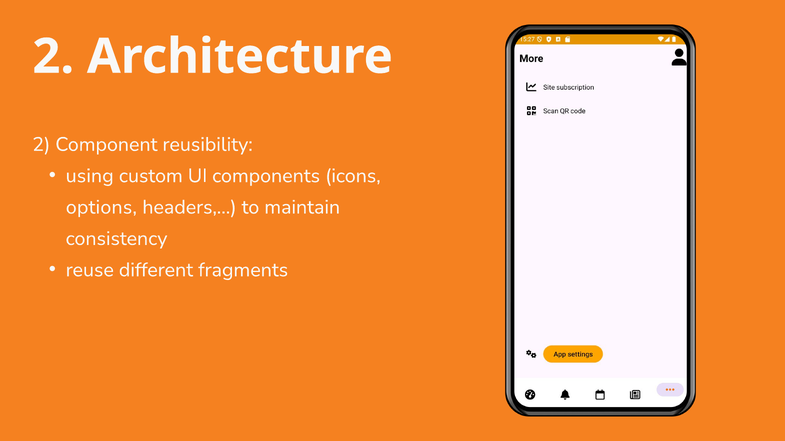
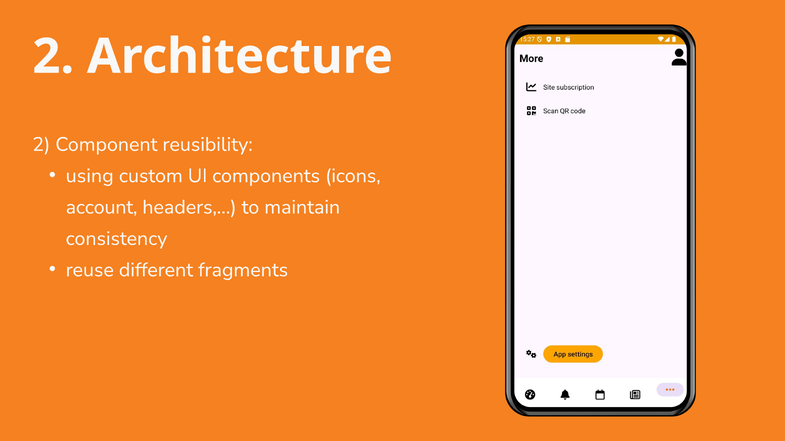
options: options -> account (102, 207)
